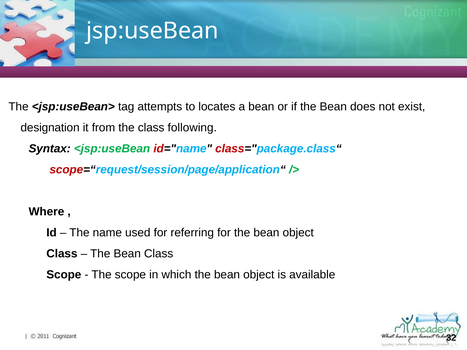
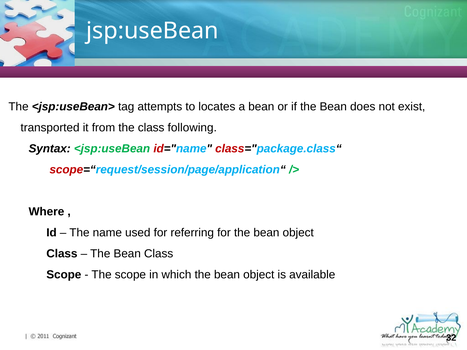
designation: designation -> transported (50, 128)
